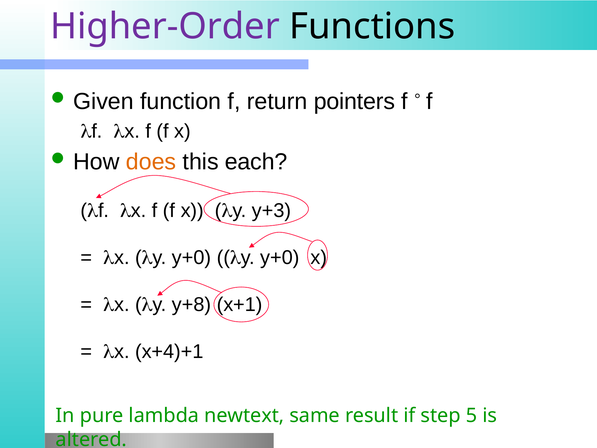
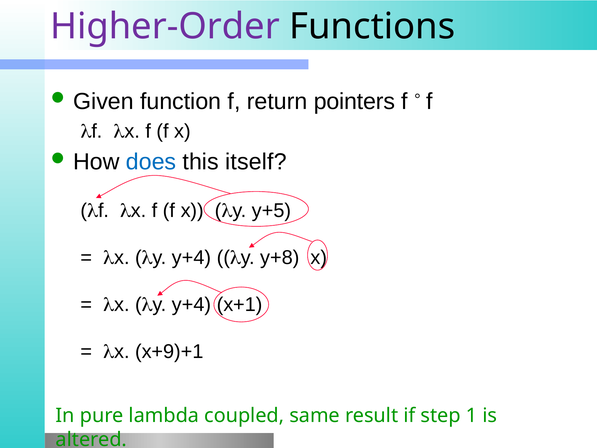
does colour: orange -> blue (151, 162)
each: each -> itself (256, 162)
y+3: y+3 -> y+5 (271, 210)
y+0: y+0 -> y+4 (192, 257)
y+0: y+0 -> y+8 (280, 257)
y+8: y+8 -> y+4 (192, 304)
x+4)+1: x+4)+1 -> x+9)+1 (169, 351)
newtext: newtext -> coupled (244, 415)
5: 5 -> 1 (472, 415)
